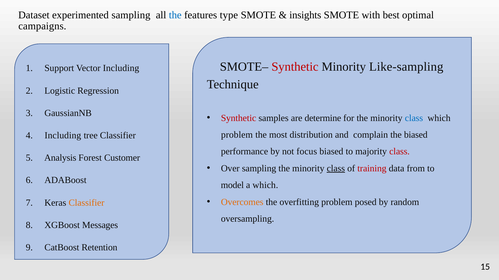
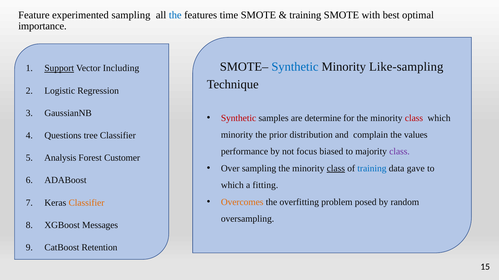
Dataset: Dataset -> Feature (34, 15)
type: type -> time (229, 15)
insights: insights -> training (305, 15)
campaigns: campaigns -> importance (42, 26)
Synthetic colour: red -> blue (295, 67)
Support underline: none -> present (59, 68)
class colour: blue -> red (414, 118)
problem: problem -> minority (237, 135)
most: most -> prior (278, 135)
the biased: biased -> values (416, 135)
Including: Including -> Questions (63, 136)
class colour: red -> purple (400, 152)
training colour: red -> blue (372, 169)
from: from -> gave (416, 169)
model: model -> which (232, 186)
a which: which -> fitting (265, 186)
